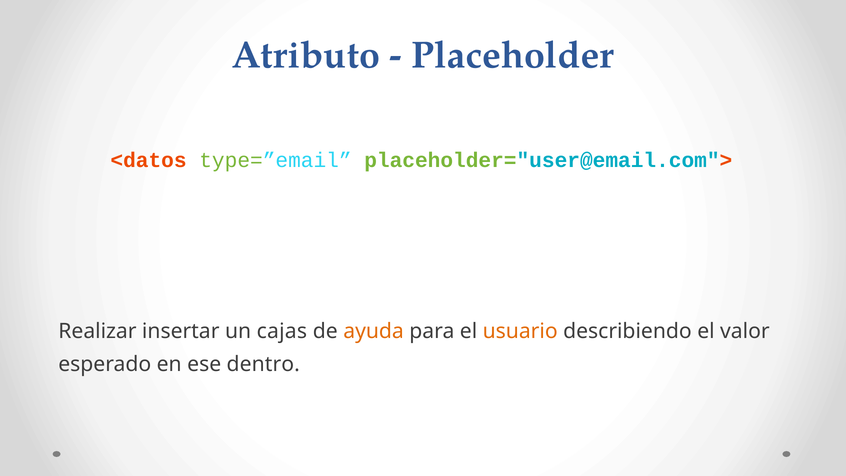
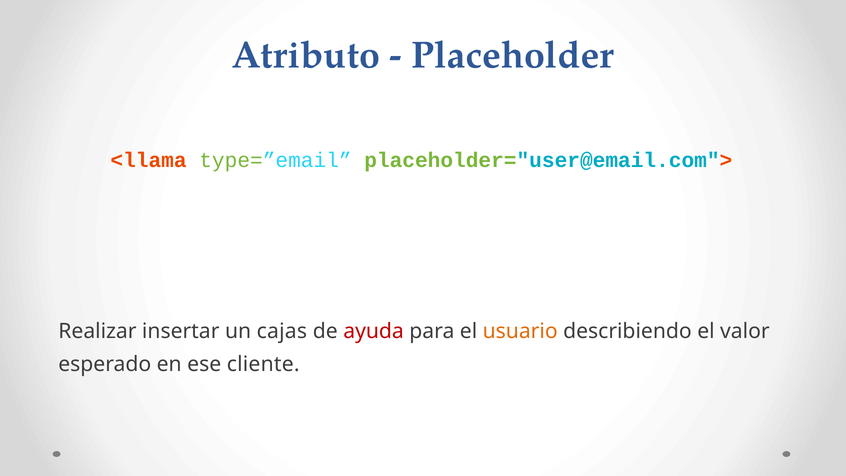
<datos: <datos -> <llama (149, 160)
ayuda colour: orange -> red (374, 331)
dentro: dentro -> cliente (263, 364)
